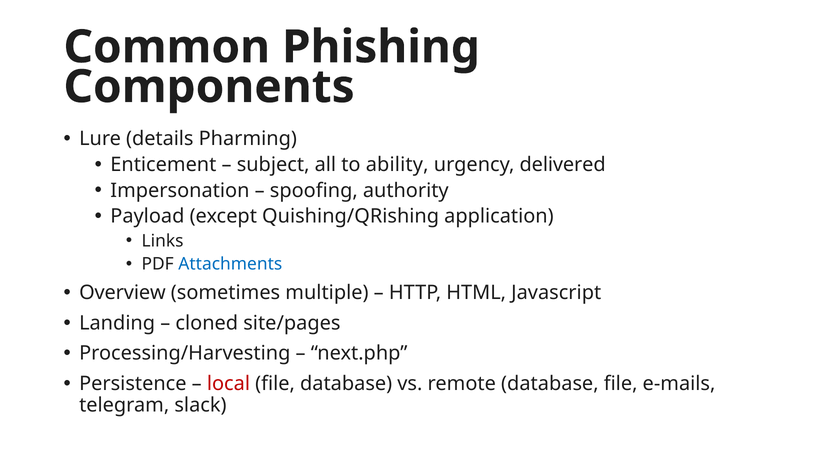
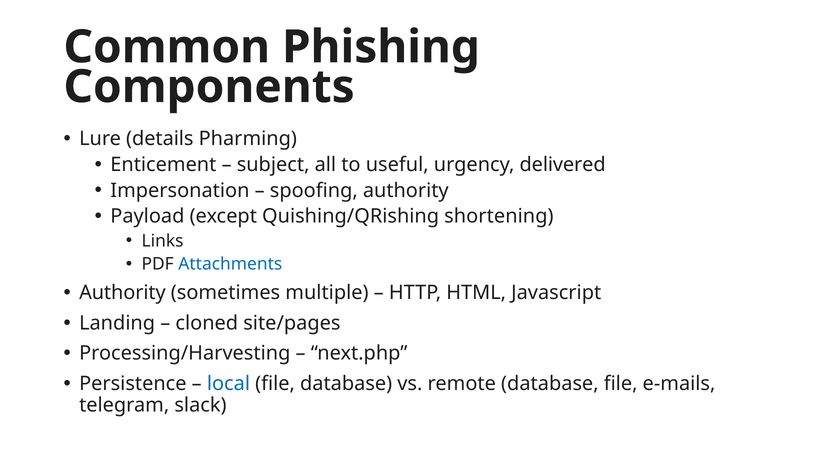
ability: ability -> useful (397, 164)
application: application -> shortening (499, 216)
Overview: Overview -> Authority (122, 293)
local colour: red -> blue (228, 383)
